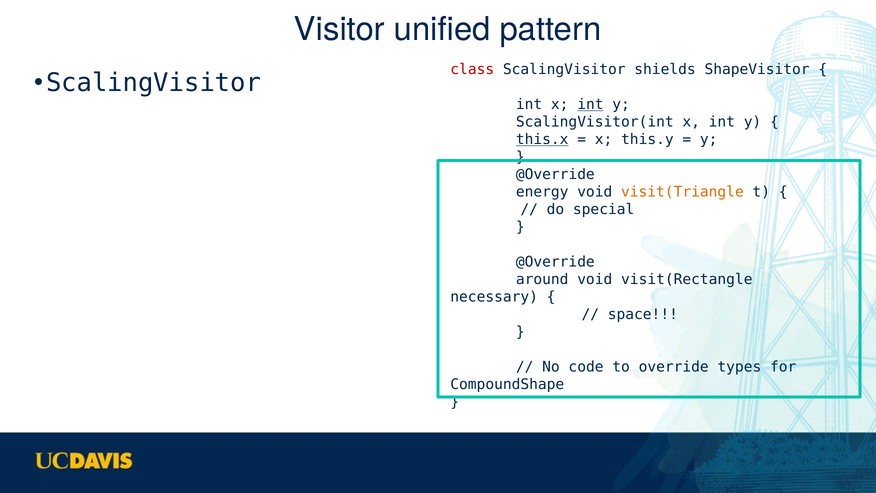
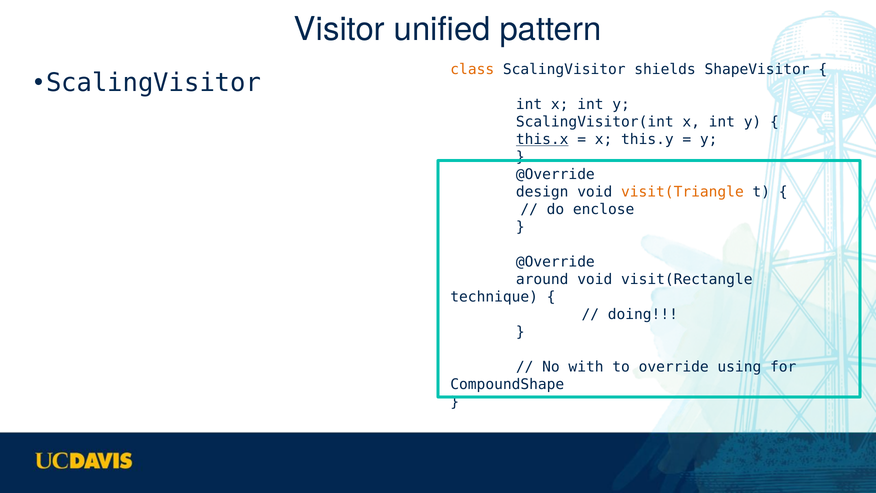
class colour: red -> orange (472, 69)
int underline: present -> none (590, 104)
energy: energy -> design (542, 192)
special: special -> enclose (604, 209)
necessary: necessary -> technique (494, 297)
space: space -> doing (643, 314)
code: code -> with (586, 367)
types: types -> using (739, 367)
